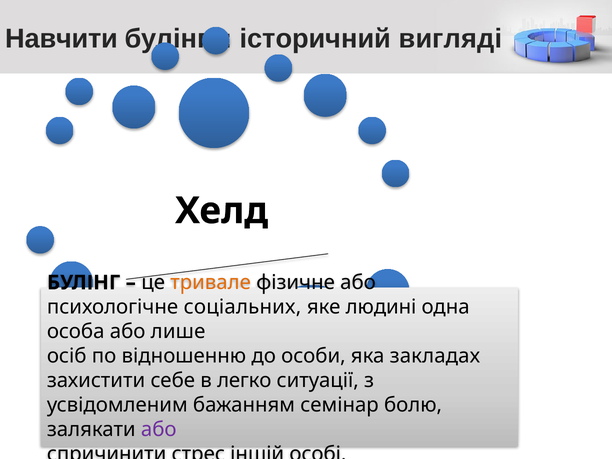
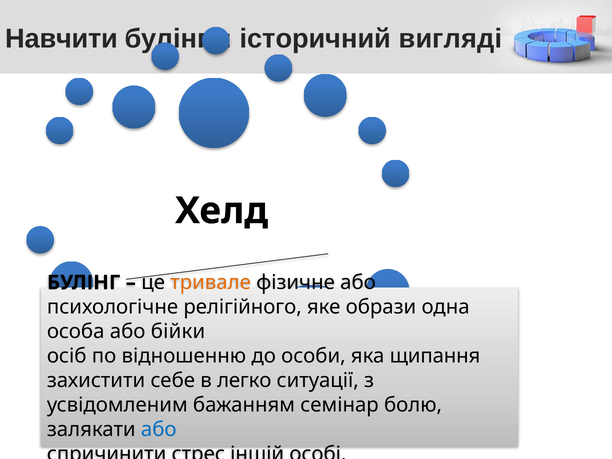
соціальних: соціальних -> релігійного (243, 307)
людині: людині -> образи (381, 307)
лише: лише -> бійки (178, 332)
закладах: закладах -> щипання (435, 356)
або colour: purple -> blue (159, 429)
